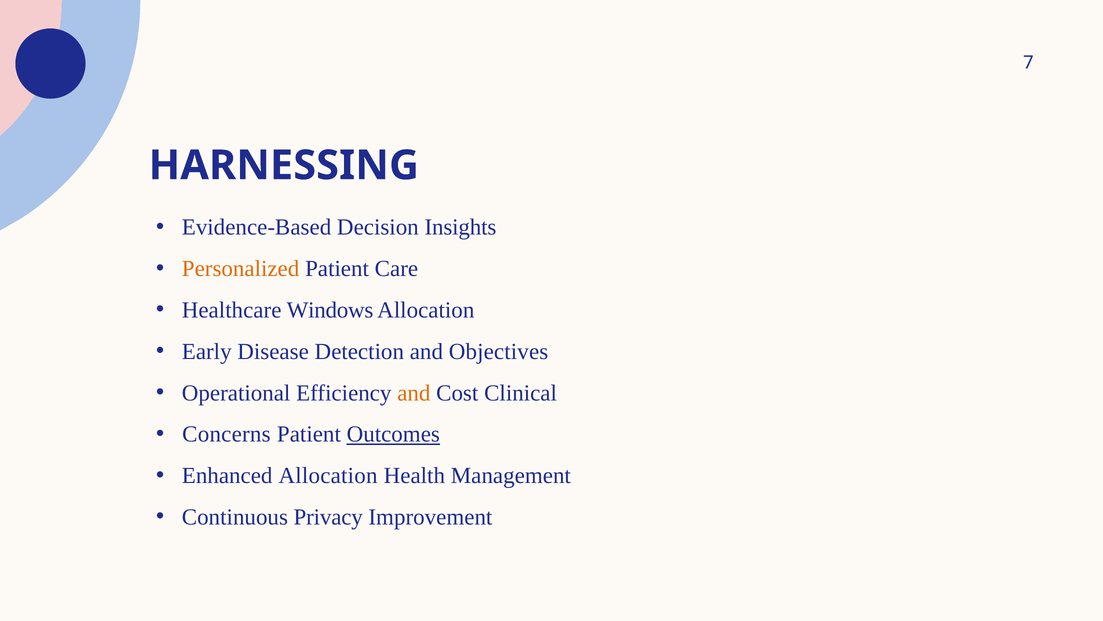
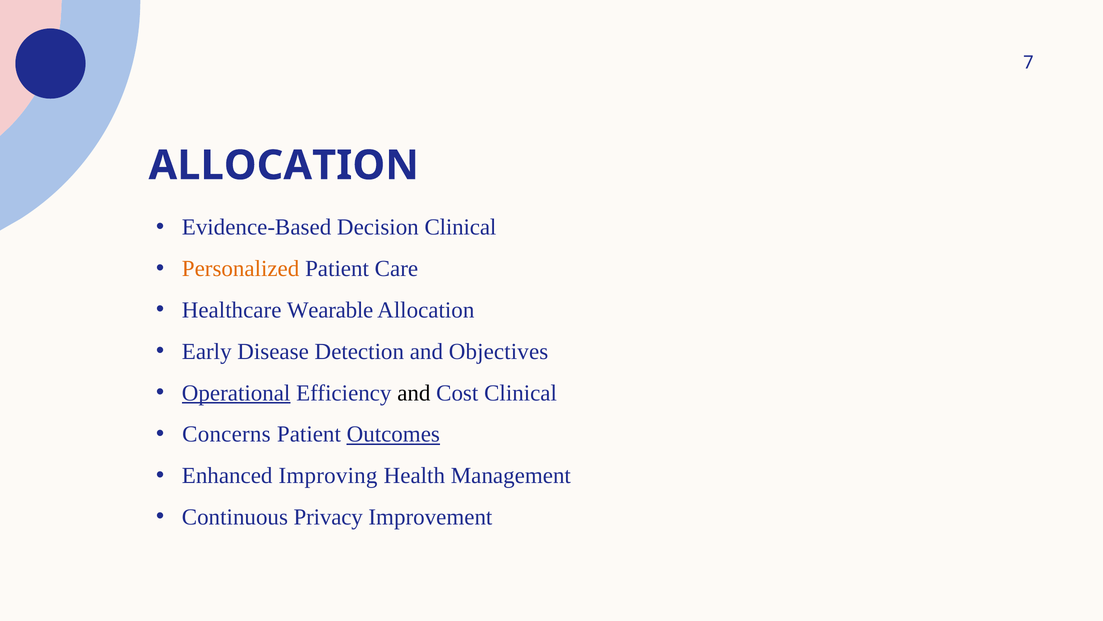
HARNESSING: HARNESSING -> ALLOCATION (284, 165)
Decision Insights: Insights -> Clinical (460, 227)
Windows: Windows -> Wearable (330, 310)
Operational underline: none -> present (236, 393)
and colour: orange -> black (414, 393)
Enhanced Allocation: Allocation -> Improving (328, 475)
